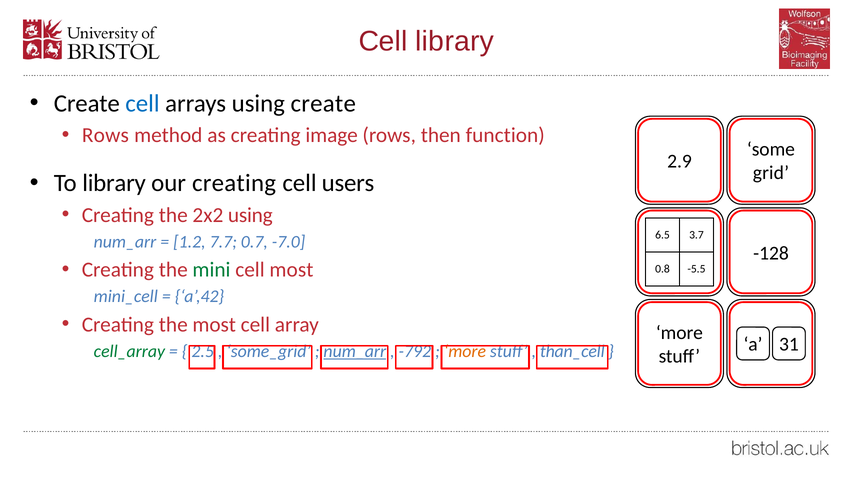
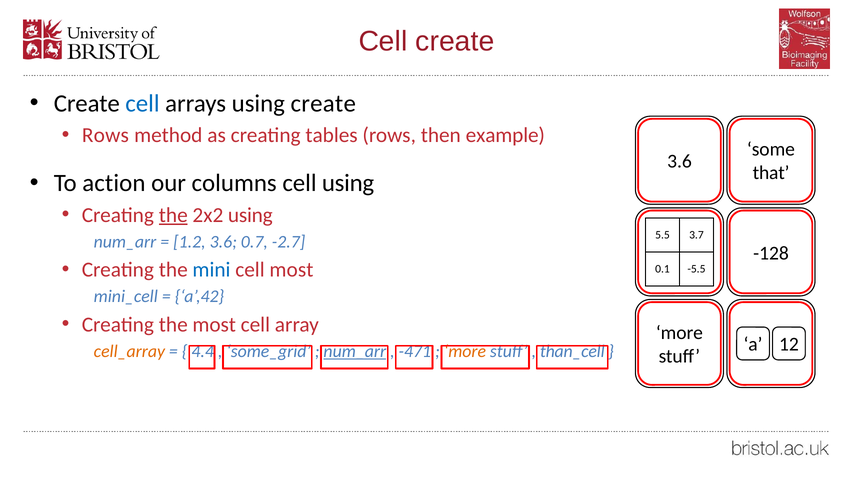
Cell library: library -> create (455, 41)
image: image -> tables (332, 135)
function: function -> example (505, 135)
2.9: 2.9 -> 3.6 (679, 161)
grid: grid -> that (771, 173)
To library: library -> action (114, 183)
our creating: creating -> columns (234, 183)
cell users: users -> using (348, 183)
the underline: none -> present (173, 215)
6.5: 6.5 -> 5.5 (663, 235)
1.2 7.7: 7.7 -> 3.6 (223, 242)
-7.0: -7.0 -> -2.7 (289, 242)
mini colour: green -> blue (211, 270)
0.8: 0.8 -> 0.1 (663, 269)
31: 31 -> 12 (789, 344)
cell_array colour: green -> orange (129, 351)
2.5: 2.5 -> 4.4 (203, 351)
-792: -792 -> -471 (415, 351)
